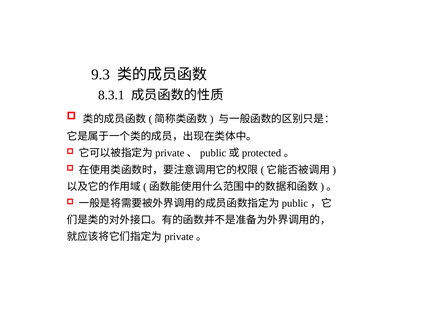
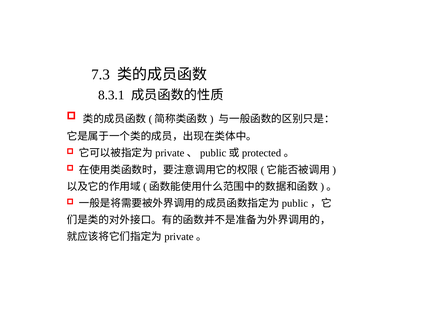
9.3: 9.3 -> 7.3 (101, 75)
